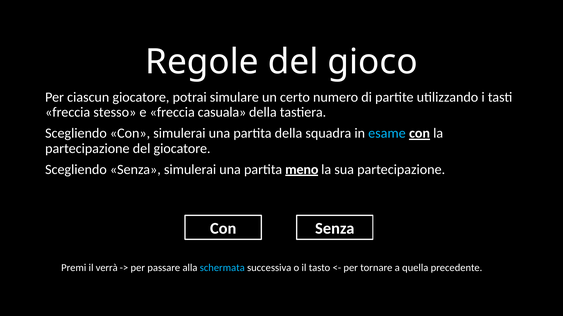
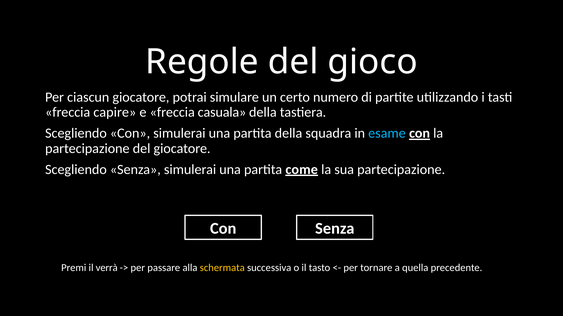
stesso: stesso -> capire (115, 112)
meno: meno -> come (302, 170)
schermata colour: light blue -> yellow (222, 268)
